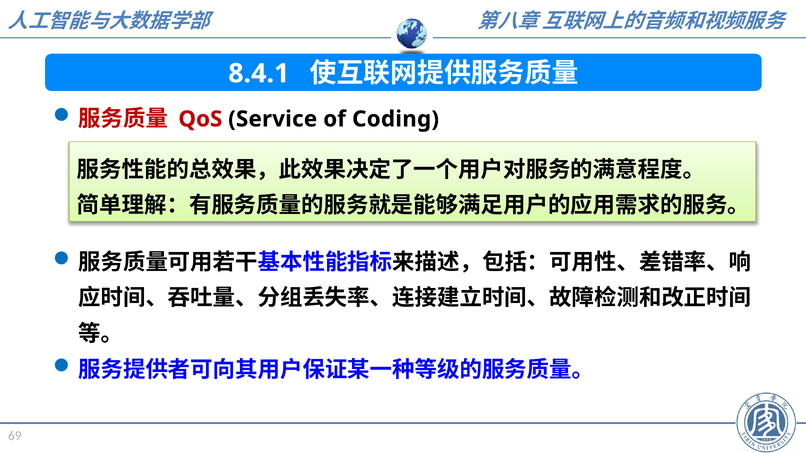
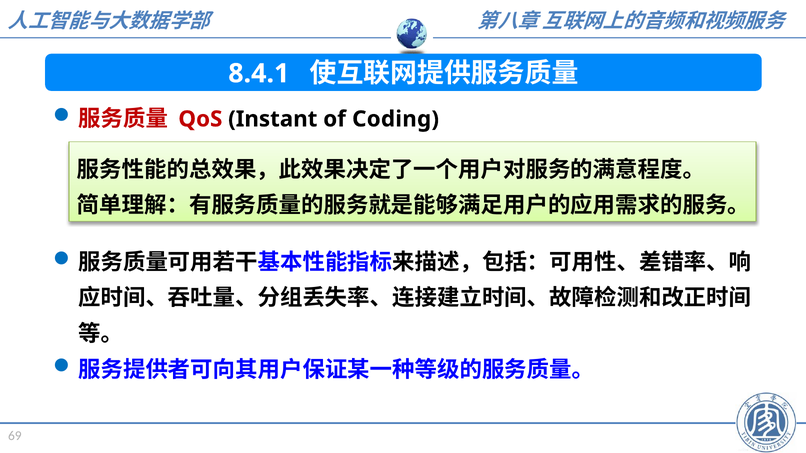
Service: Service -> Instant (273, 119)
